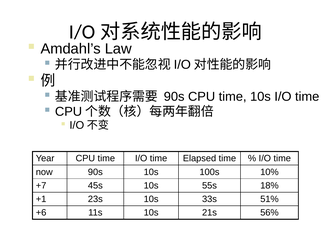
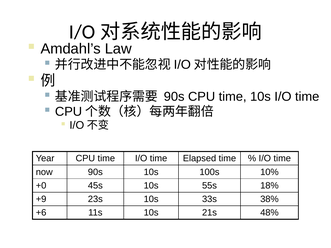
+7: +7 -> +0 (41, 186)
+1: +1 -> +9 (41, 199)
51%: 51% -> 38% (269, 199)
56%: 56% -> 48% (269, 213)
